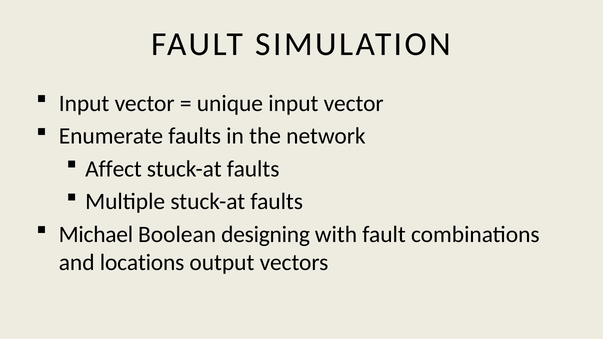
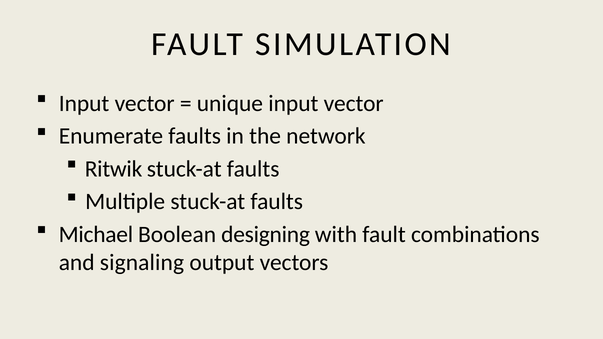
Affect: Affect -> Ritwik (114, 169)
locations: locations -> signaling (142, 263)
